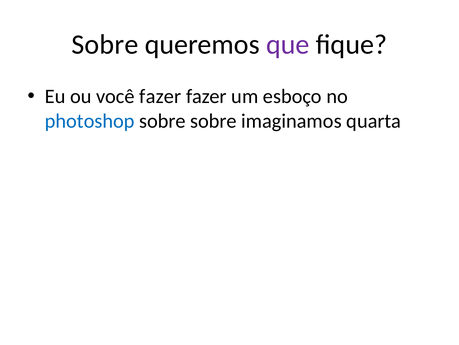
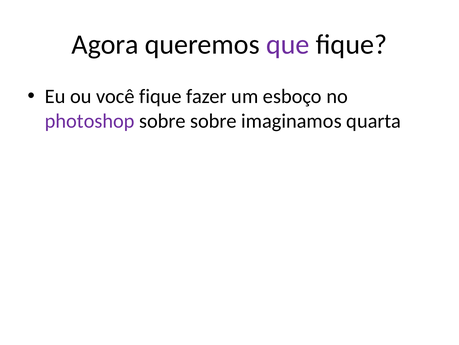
Sobre: Sobre -> Agora (105, 44)
você fazer: fazer -> fique (160, 96)
photoshop colour: blue -> purple (90, 121)
